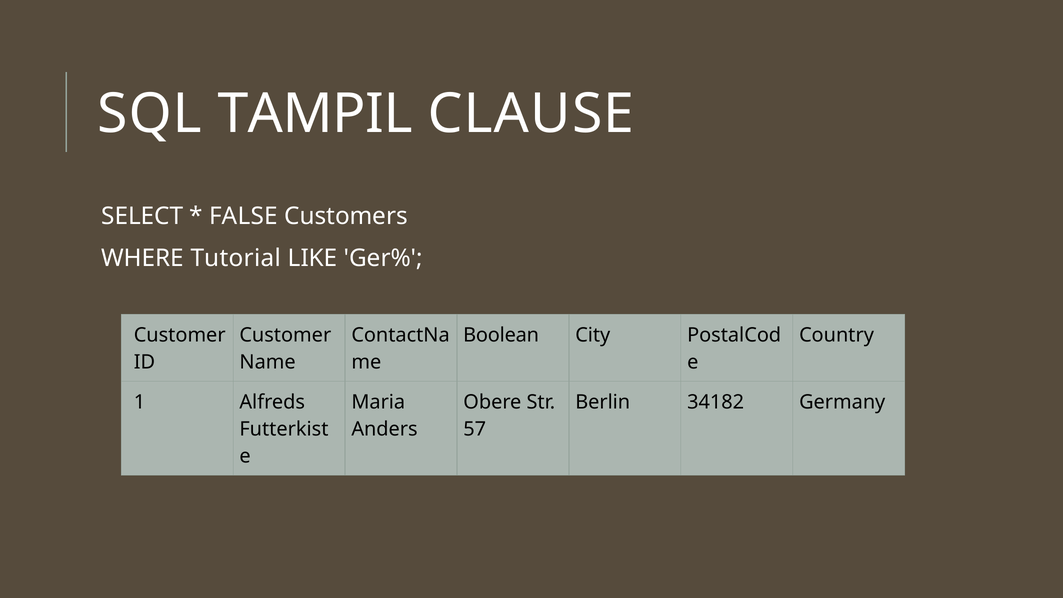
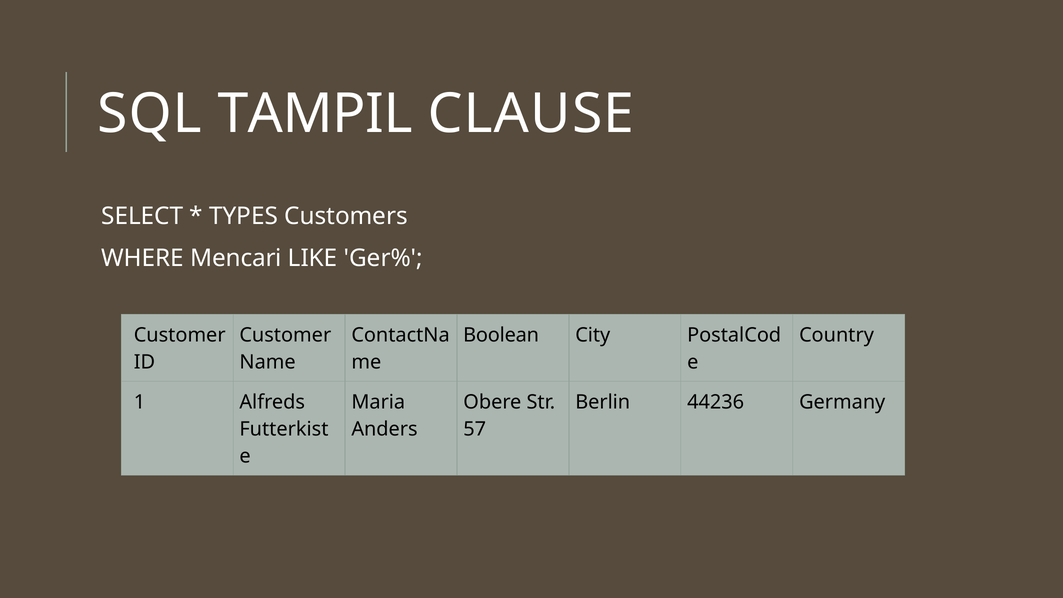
FALSE: FALSE -> TYPES (244, 216)
Tutorial: Tutorial -> Mencari (236, 258)
34182: 34182 -> 44236 (716, 402)
